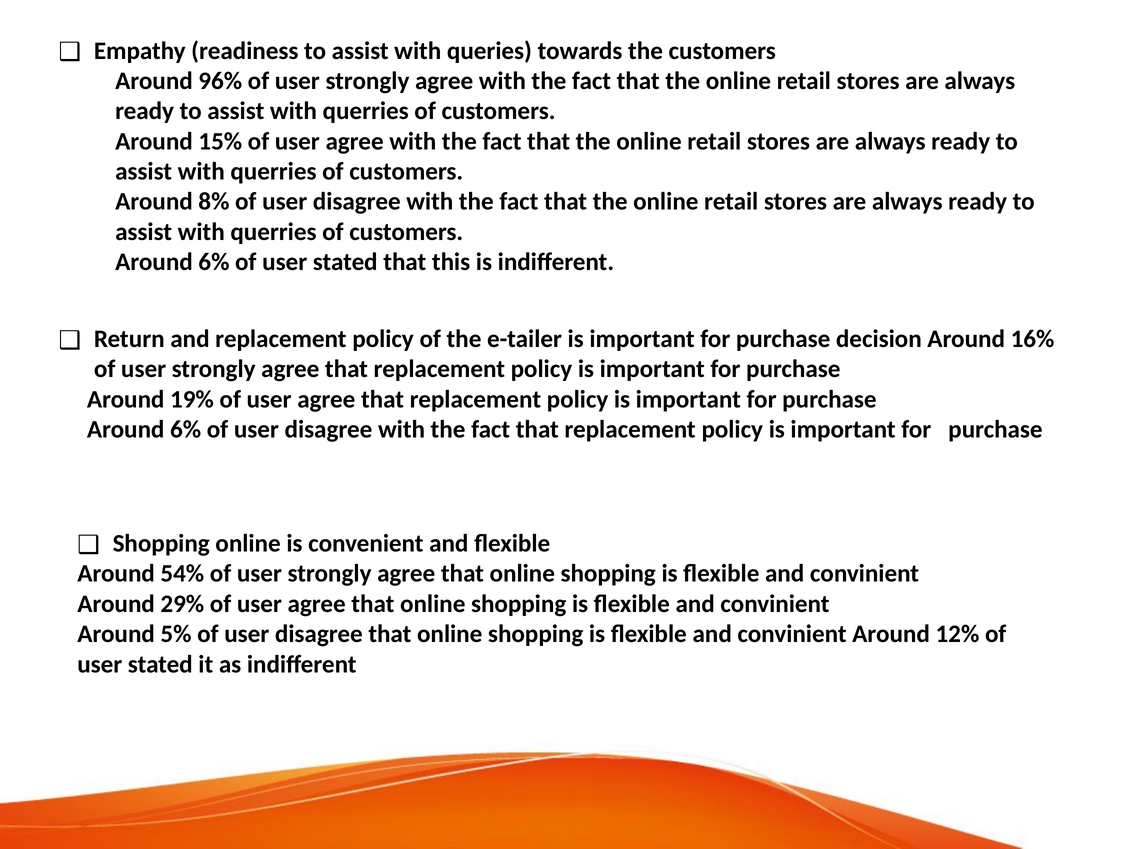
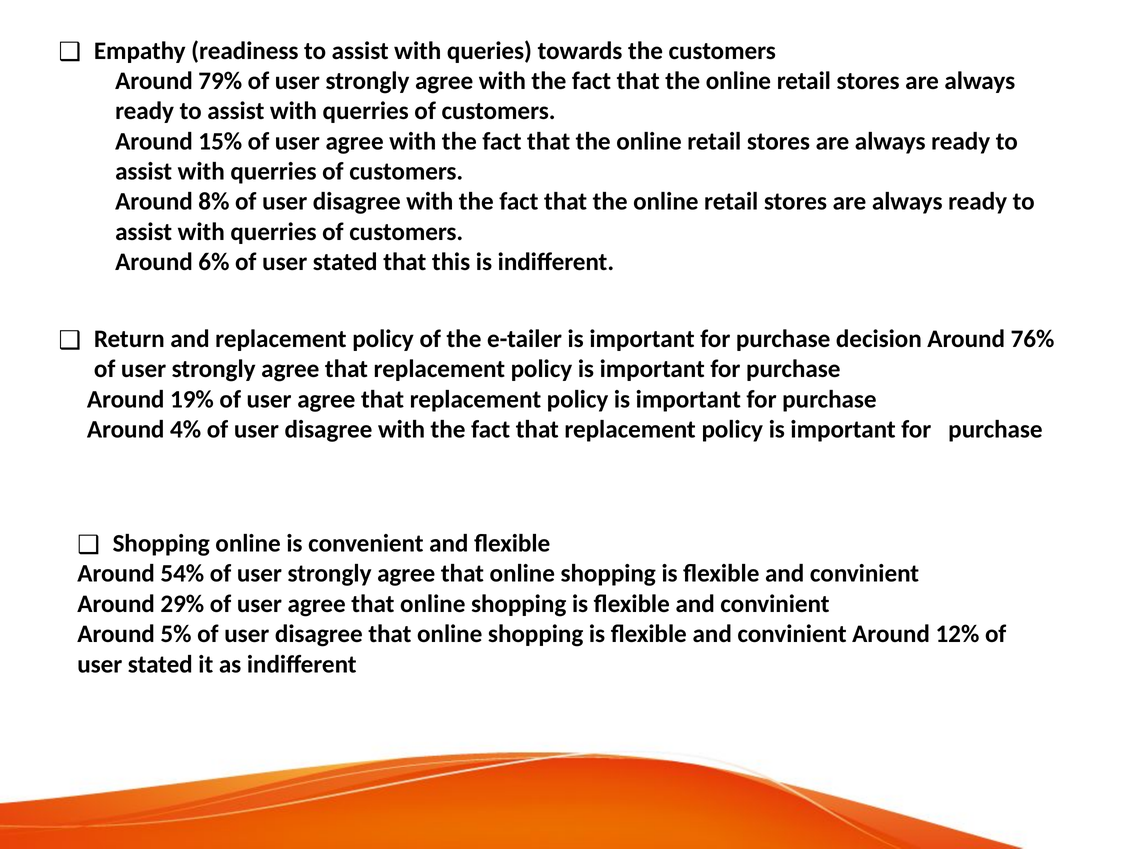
96%: 96% -> 79% (220, 81)
16%: 16% -> 76% (1033, 339)
6%: 6% -> 4% (186, 430)
